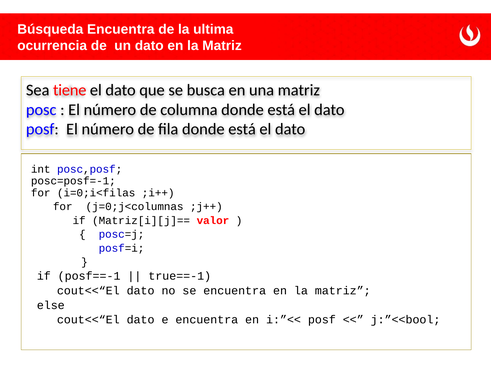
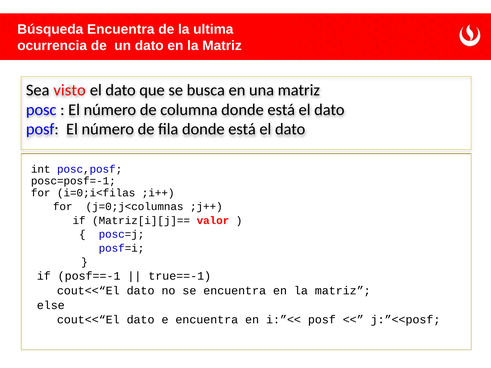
tiene: tiene -> visto (70, 90)
j:”<<bool: j:”<<bool -> j:”<<posf (406, 320)
